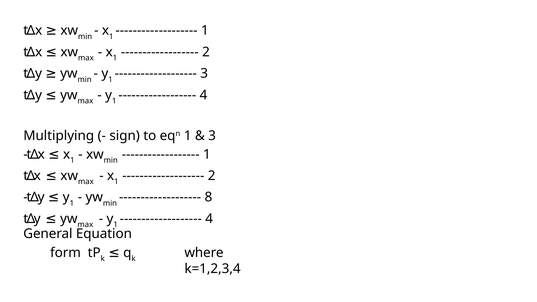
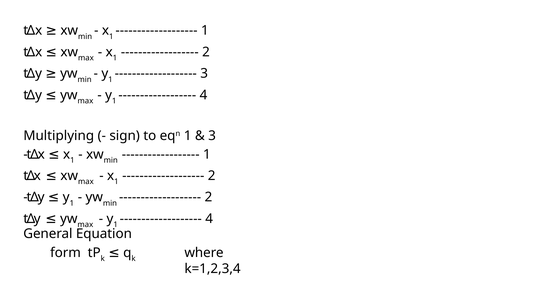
8: 8 -> 2 (208, 197)
